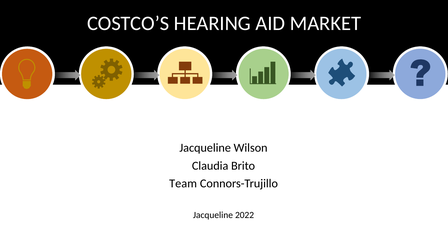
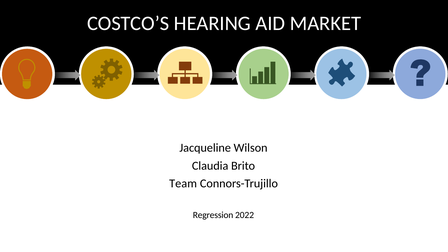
Jacqueline: Jacqueline -> Regression (213, 215)
